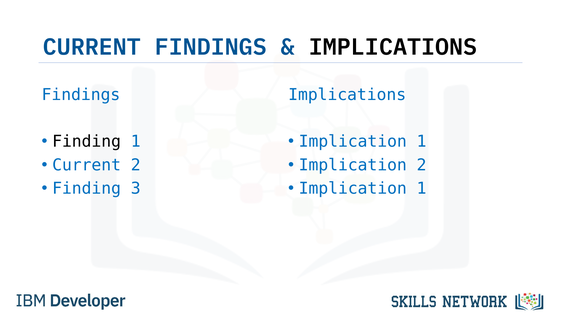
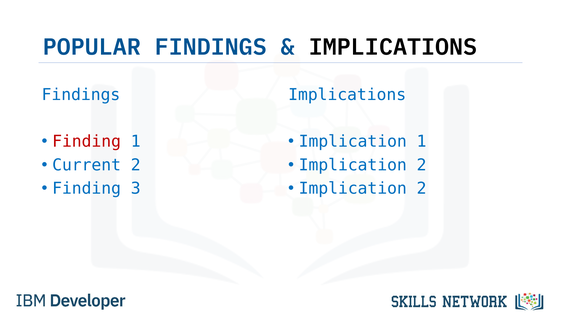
CURRENT: CURRENT -> POPULAR (92, 47)
Finding colour: black -> red (87, 142)
1: 1 -> 2 (422, 189)
